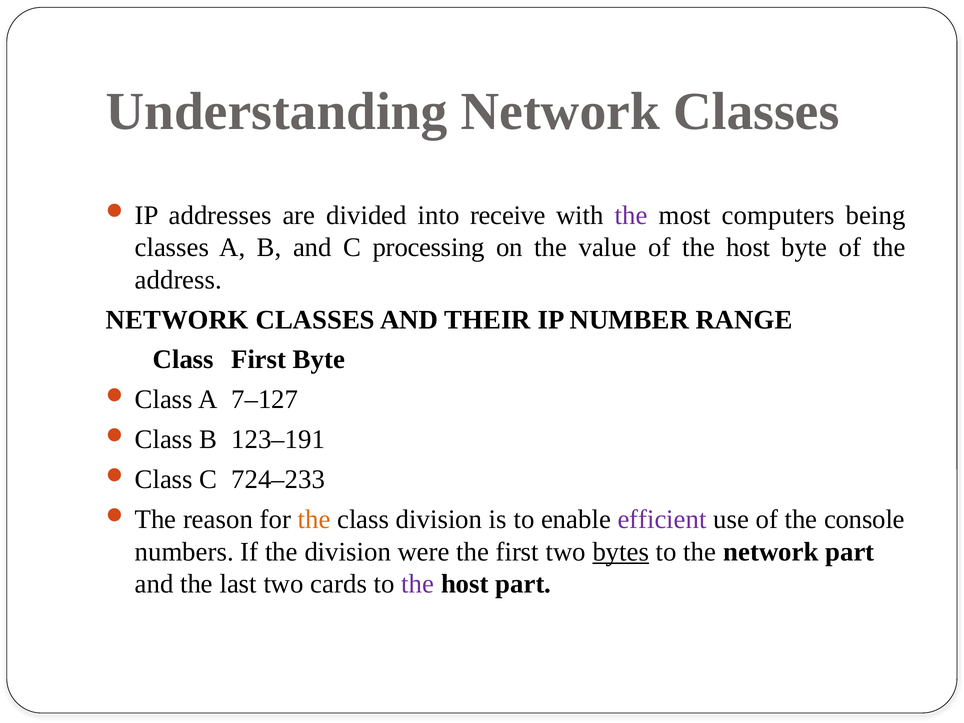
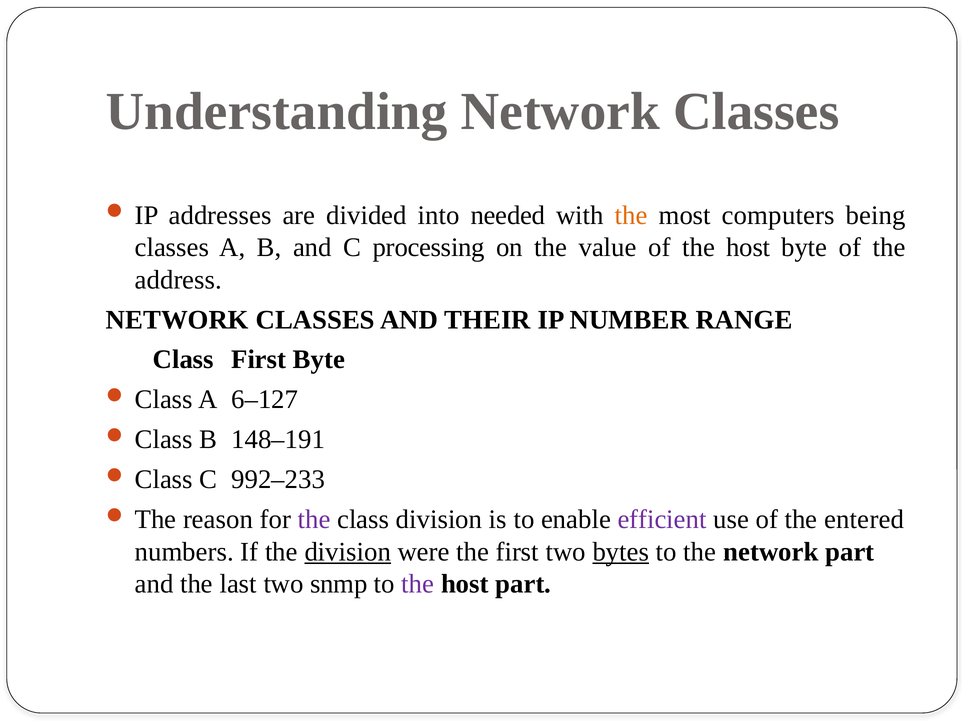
receive: receive -> needed (508, 215)
the colour: purple -> orange (631, 215)
7–127: 7–127 -> 6–127 (265, 400)
123–191: 123–191 -> 148–191 (278, 440)
724–233: 724–233 -> 992–233 (278, 480)
the colour: orange -> purple (314, 519)
console: console -> entered (864, 519)
division underline: none -> present (348, 552)
cards: cards -> snmp (339, 584)
